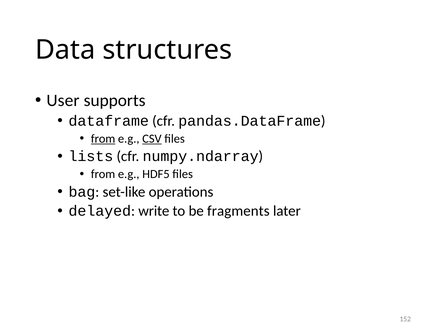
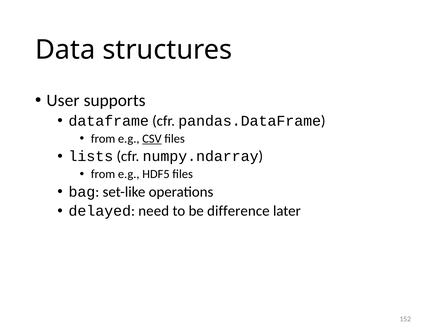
from underline: present -> none (103, 139)
write: write -> need (154, 211)
fragments: fragments -> difference (238, 211)
